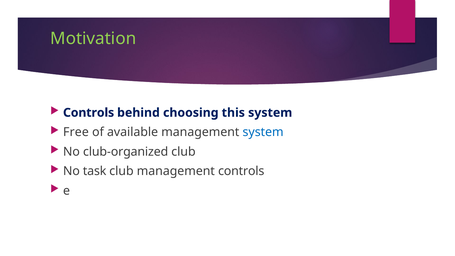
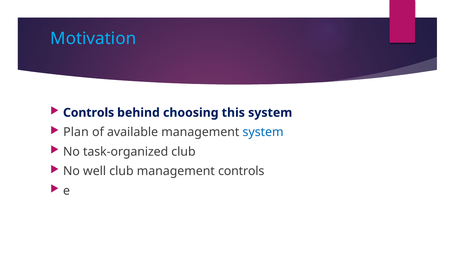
Motivation colour: light green -> light blue (93, 39)
Free: Free -> Plan (76, 132)
club-organized: club-organized -> task-organized (126, 152)
task: task -> well (95, 171)
